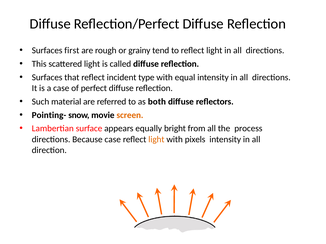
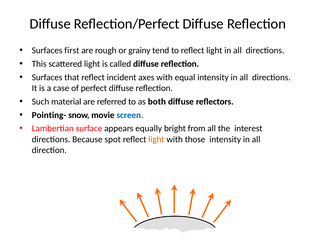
type: type -> axes (146, 77)
screen colour: orange -> blue (130, 115)
process: process -> interest (248, 129)
Because case: case -> spot (113, 140)
pixels: pixels -> those (195, 140)
